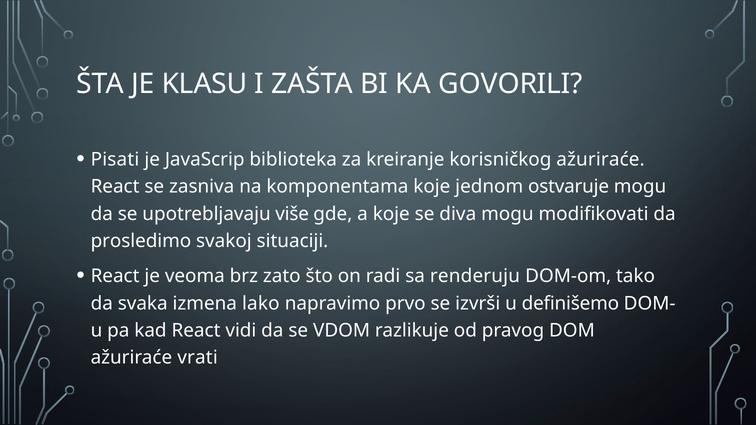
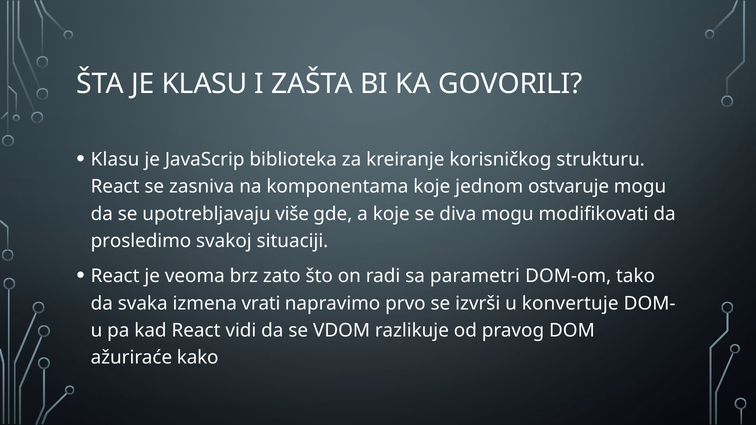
Pisati: Pisati -> Klasu (115, 160)
korisničkog ažuriraće: ažuriraće -> strukturu (601, 160)
renderuju: renderuju -> parametri (475, 276)
lako: lako -> vrati (261, 303)
definišemo: definišemo -> konvertuje (570, 303)
vrati: vrati -> kako (198, 358)
